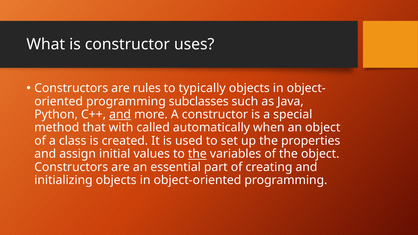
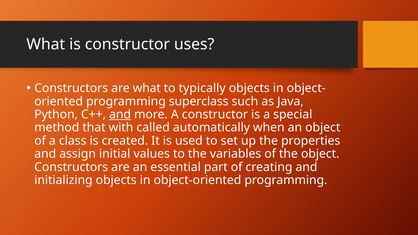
are rules: rules -> what (147, 88)
subclasses: subclasses -> superclass (199, 101)
the underline: present -> none (197, 154)
